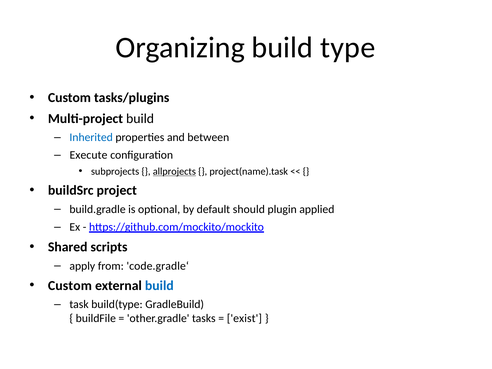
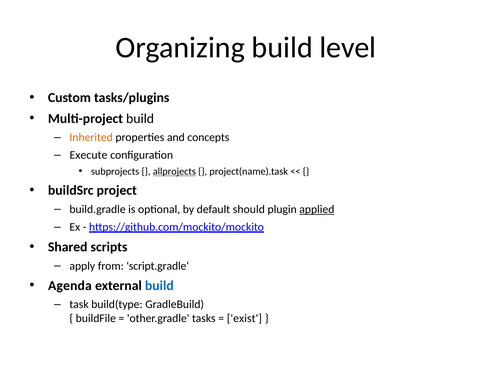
type: type -> level (348, 48)
Inherited colour: blue -> orange (91, 137)
between: between -> concepts (208, 137)
applied underline: none -> present (317, 209)
code.gradle‘: code.gradle‘ -> script.gradle‘ (158, 266)
Custom: Custom -> Agenda (70, 286)
